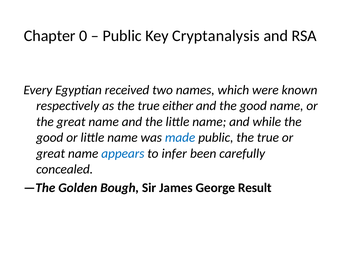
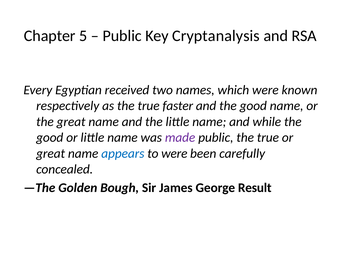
0: 0 -> 5 (83, 36)
either: either -> faster (178, 106)
made colour: blue -> purple (180, 138)
to infer: infer -> were (174, 153)
